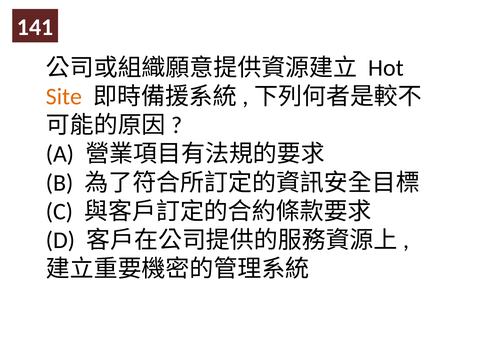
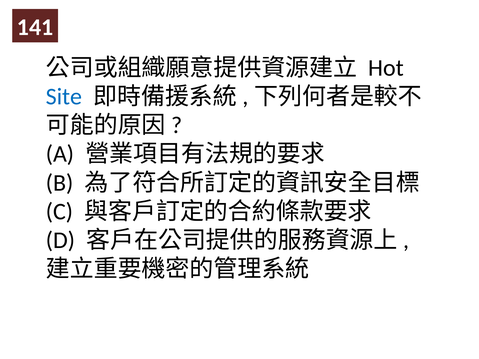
Site colour: orange -> blue (64, 97)
